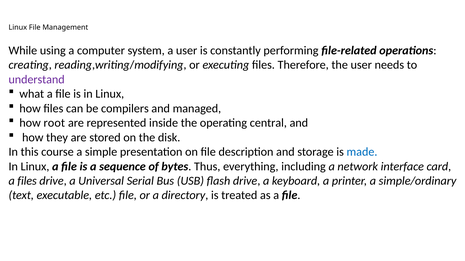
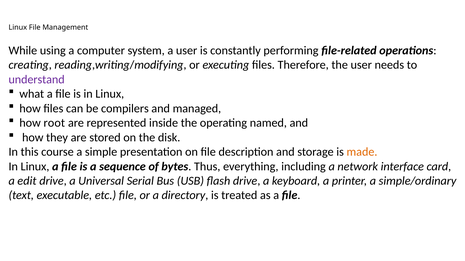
central: central -> named (268, 123)
made colour: blue -> orange (362, 152)
a files: files -> edit (27, 181)
